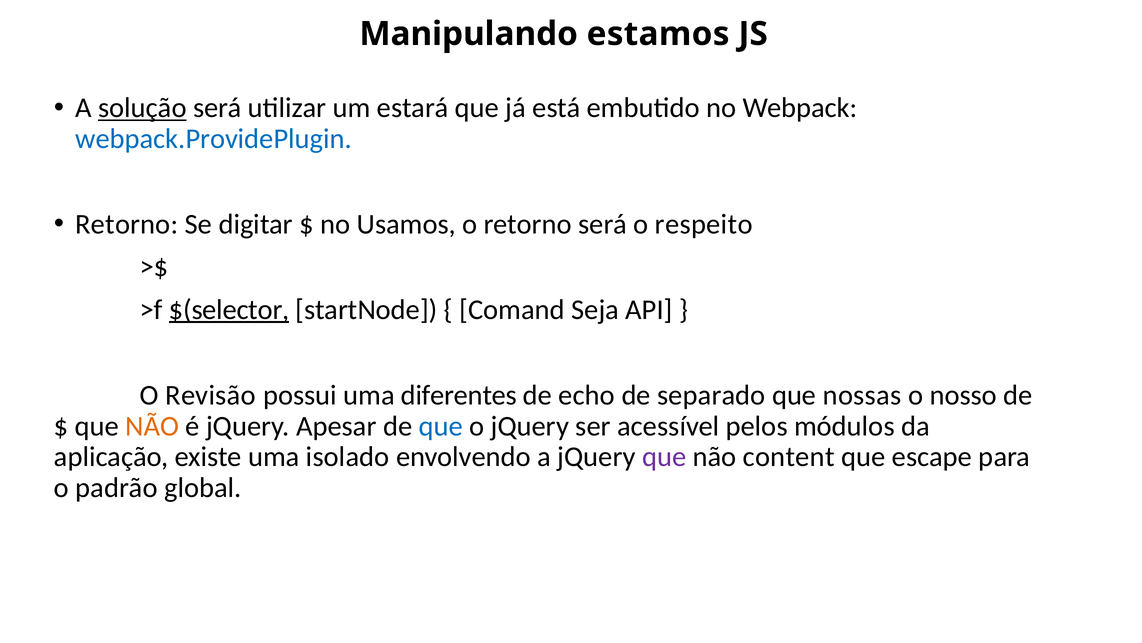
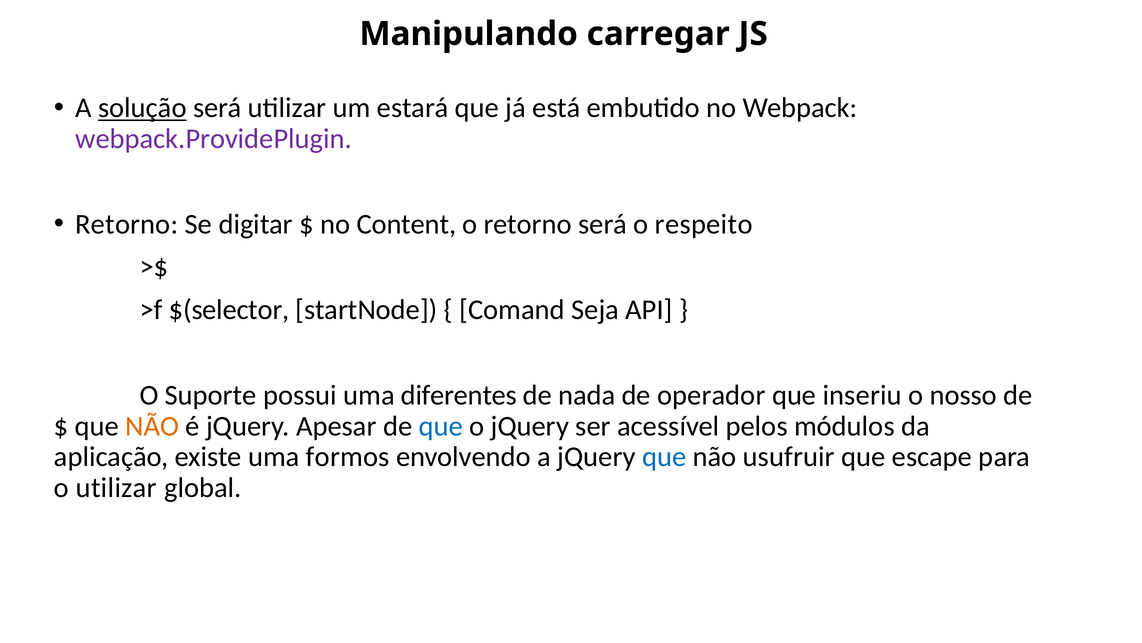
estamos: estamos -> carregar (658, 34)
webpack.ProvidePlugin colour: blue -> purple (214, 139)
Usamos: Usamos -> Content (406, 224)
$(selector underline: present -> none (229, 309)
Revisão: Revisão -> Suporte (211, 395)
echo: echo -> nada (587, 395)
separado: separado -> operador (711, 395)
nossas: nossas -> inseriu (862, 395)
isolado: isolado -> formos (348, 457)
que colour: purple -> blue (664, 457)
content: content -> usufruir (789, 457)
o padrão: padrão -> utilizar (116, 487)
